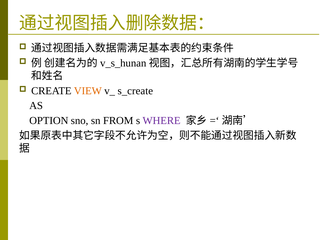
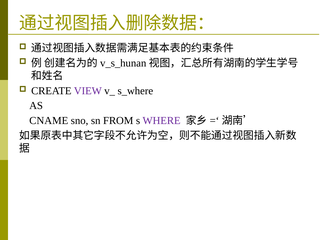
VIEW colour: orange -> purple (88, 91)
s_create: s_create -> s_where (135, 91)
OPTION: OPTION -> CNAME (49, 121)
